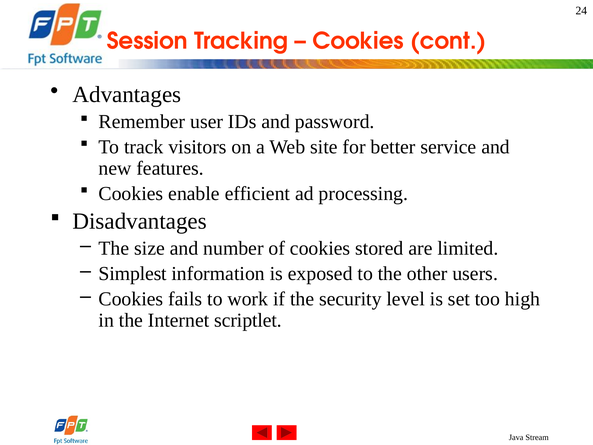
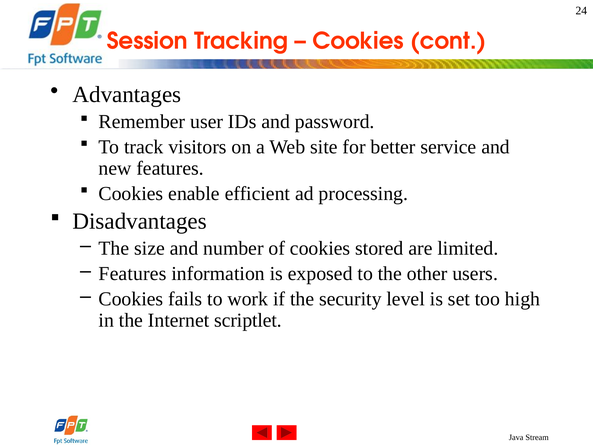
Simplest: Simplest -> Features (133, 273)
